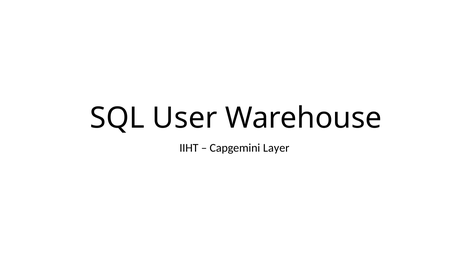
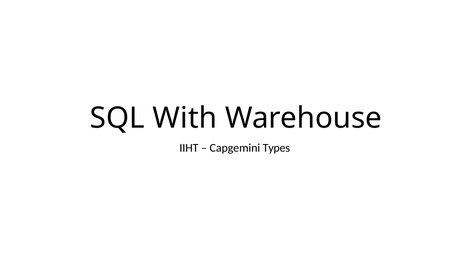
User: User -> With (185, 118)
Layer: Layer -> Types (276, 148)
